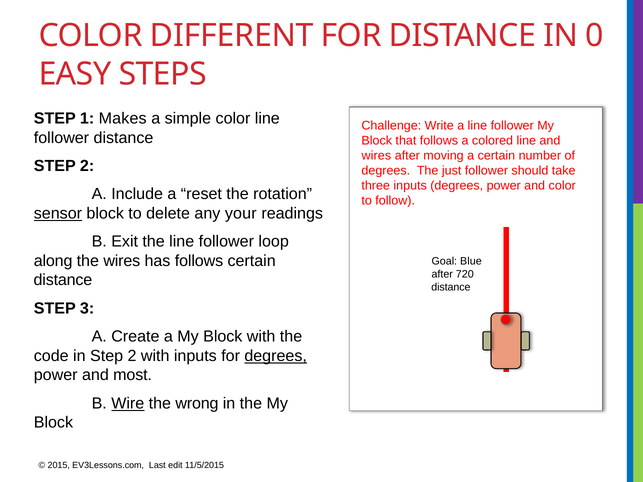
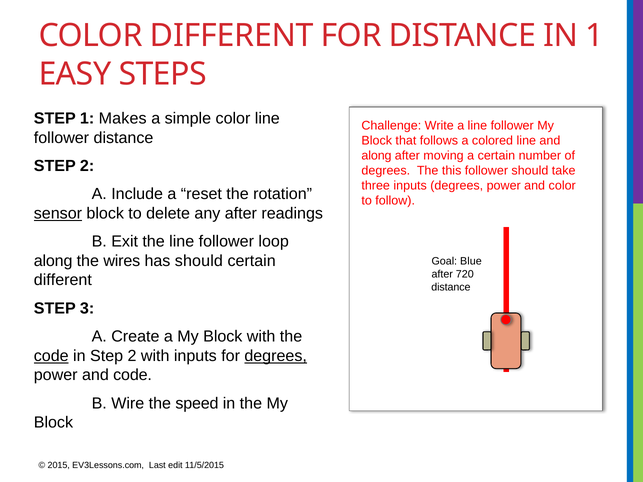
IN 0: 0 -> 1 (594, 35)
wires: wires -> along (376, 156)
just: just -> this (452, 171)
any your: your -> after (241, 214)
has follows: follows -> should (199, 261)
distance: distance -> different (63, 280)
code underline: none -> present (51, 356)
and most: most -> code (133, 375)
Wire underline: present -> none (128, 404)
wrong: wrong -> speed (197, 404)
